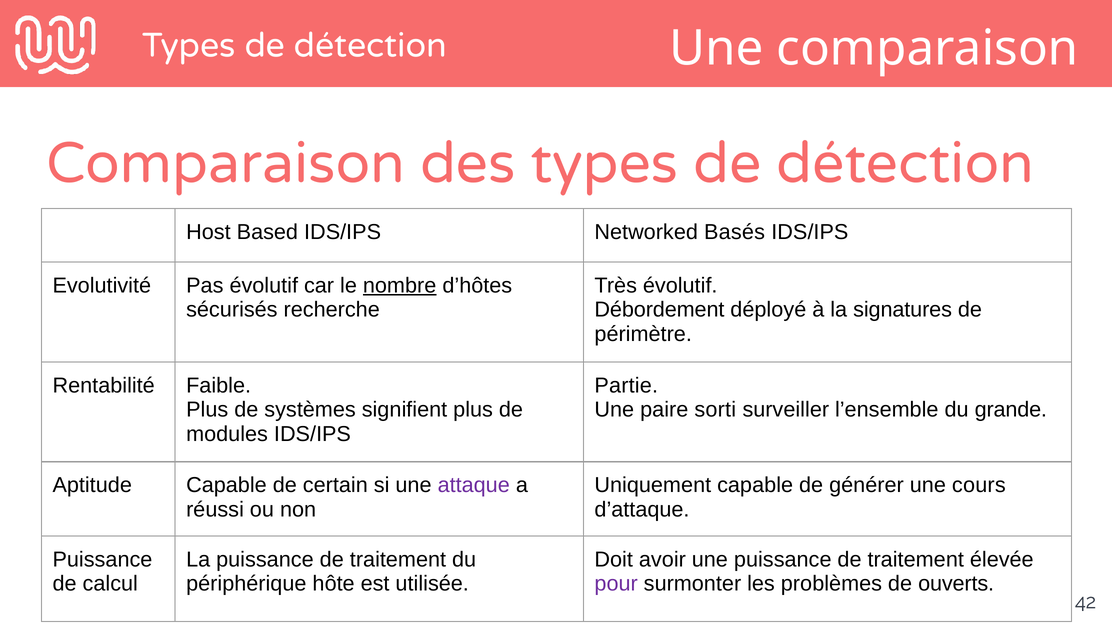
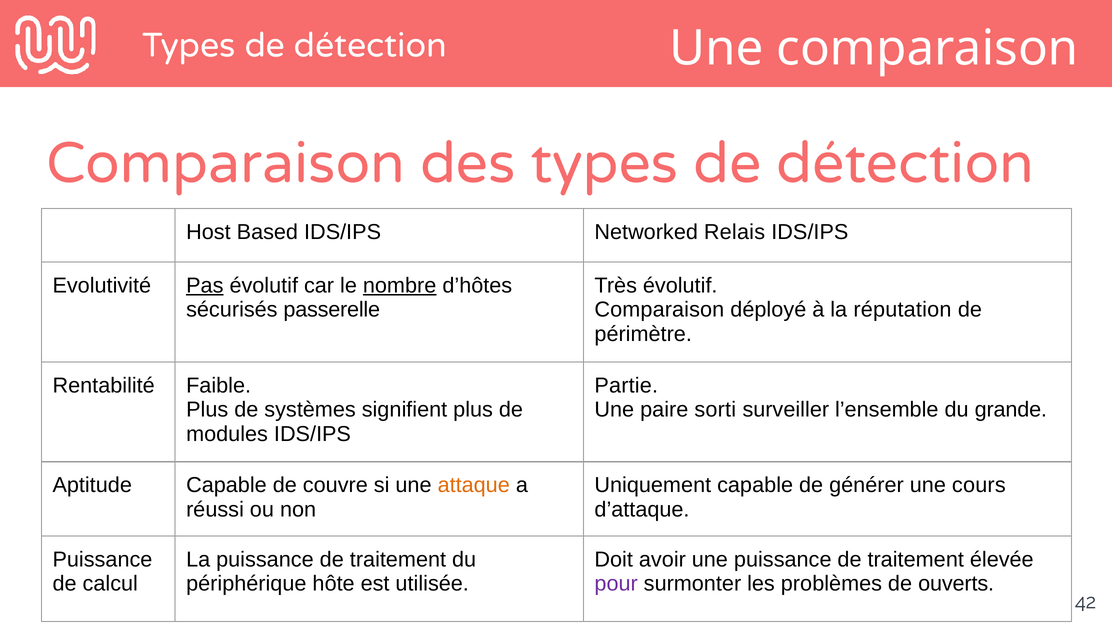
Basés: Basés -> Relais (734, 232)
Pas underline: none -> present (205, 286)
recherche: recherche -> passerelle (332, 310)
Débordement: Débordement -> Comparaison (659, 310)
signatures: signatures -> réputation (902, 310)
certain: certain -> couvre (335, 486)
attaque colour: purple -> orange (474, 486)
